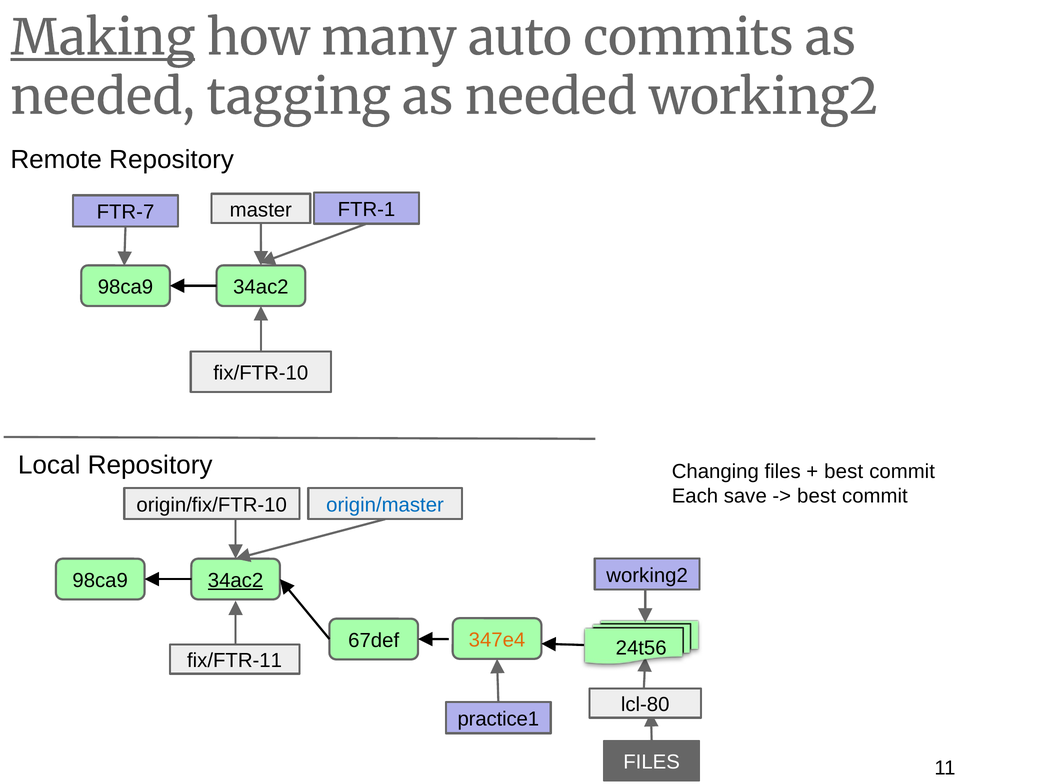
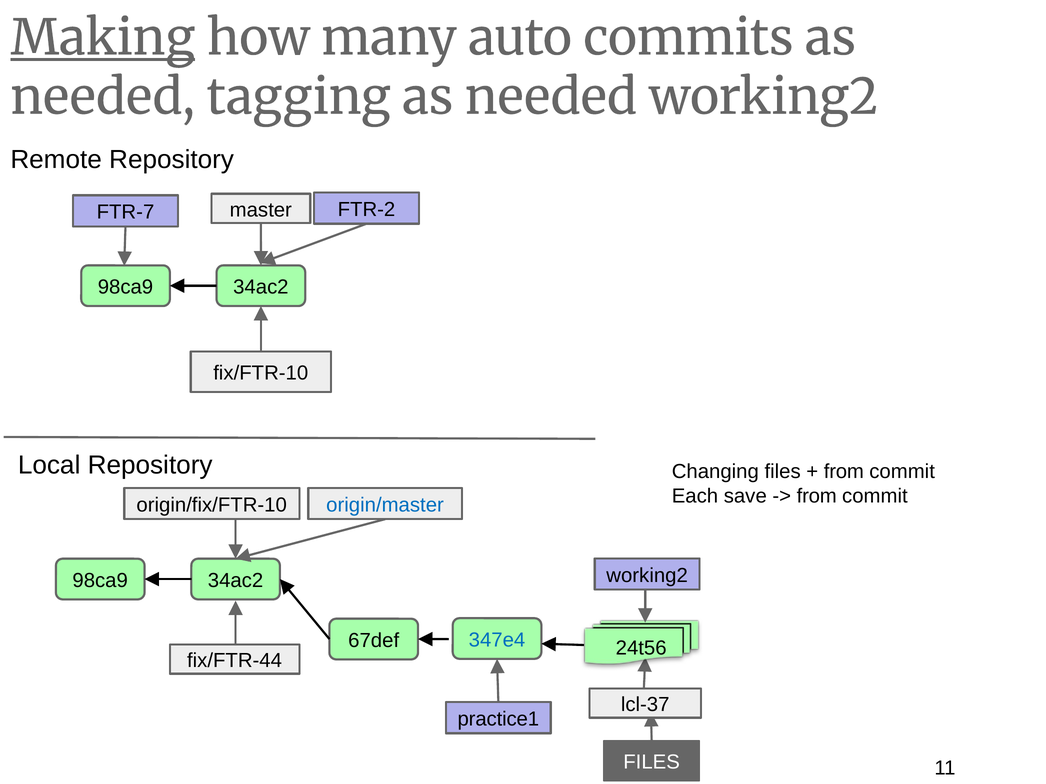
FTR-1: FTR-1 -> FTR-2 (366, 210)
best: best -> from (844, 472)
best: best -> from (817, 496)
34ac2 underline: present -> none (236, 581)
347e4 colour: orange -> blue (497, 640)
fix/FTR-11: fix/FTR-11 -> fix/FTR-44 (235, 661)
lcl-80: lcl-80 -> lcl-37 (645, 705)
